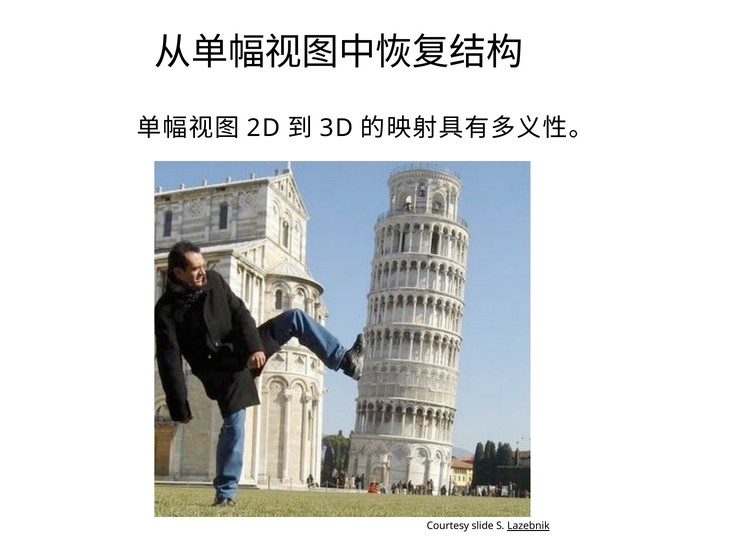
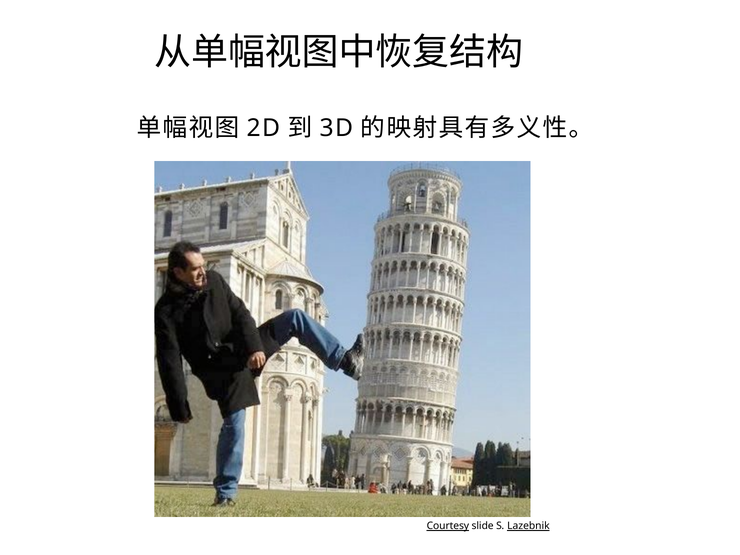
Courtesy underline: none -> present (448, 526)
